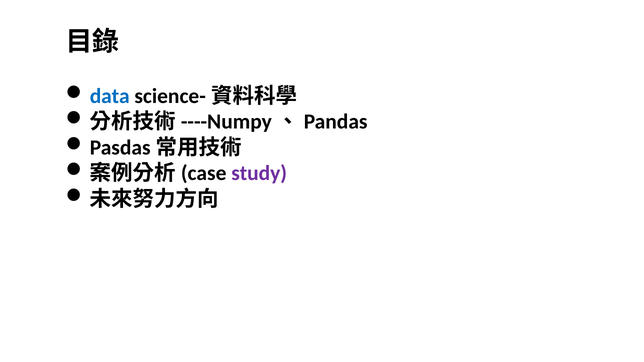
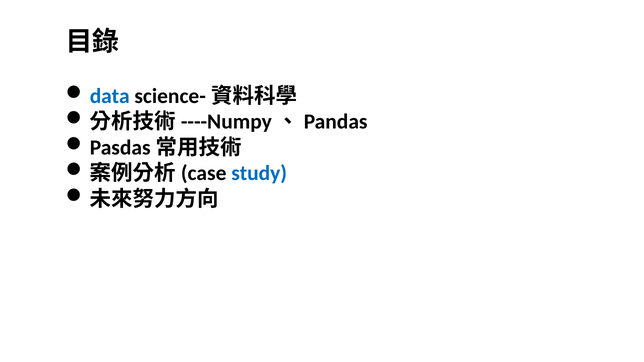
study colour: purple -> blue (259, 173)
